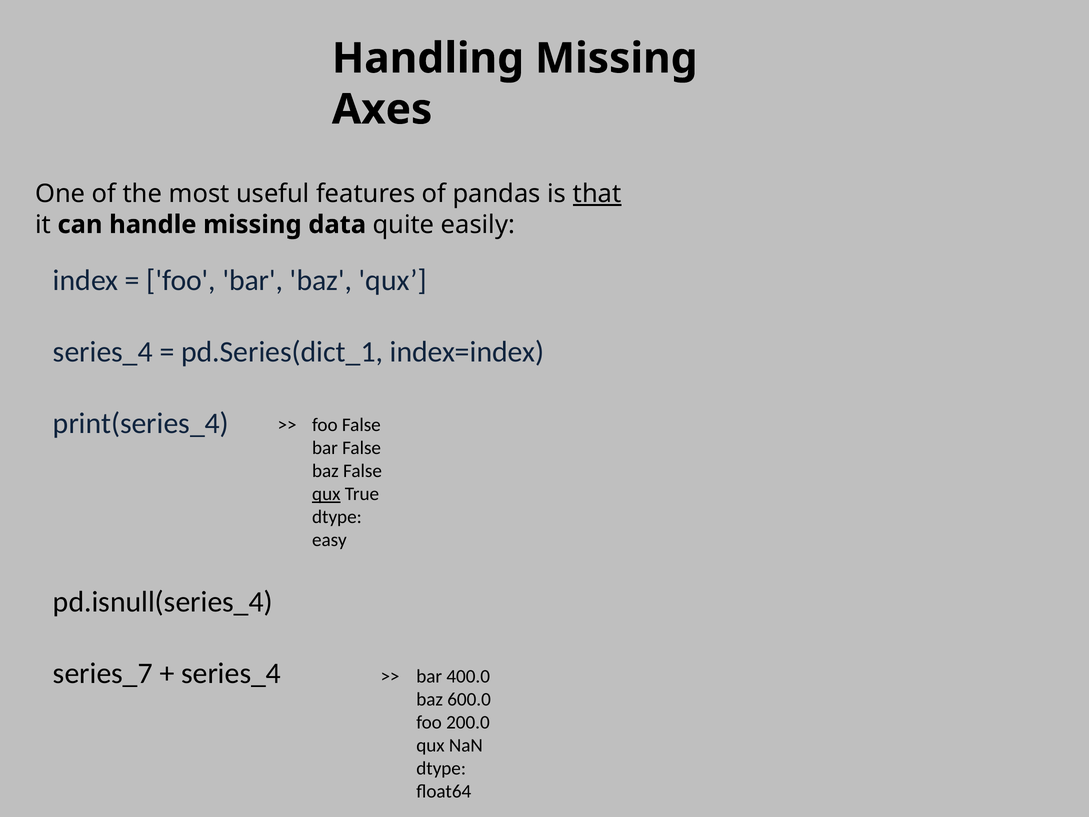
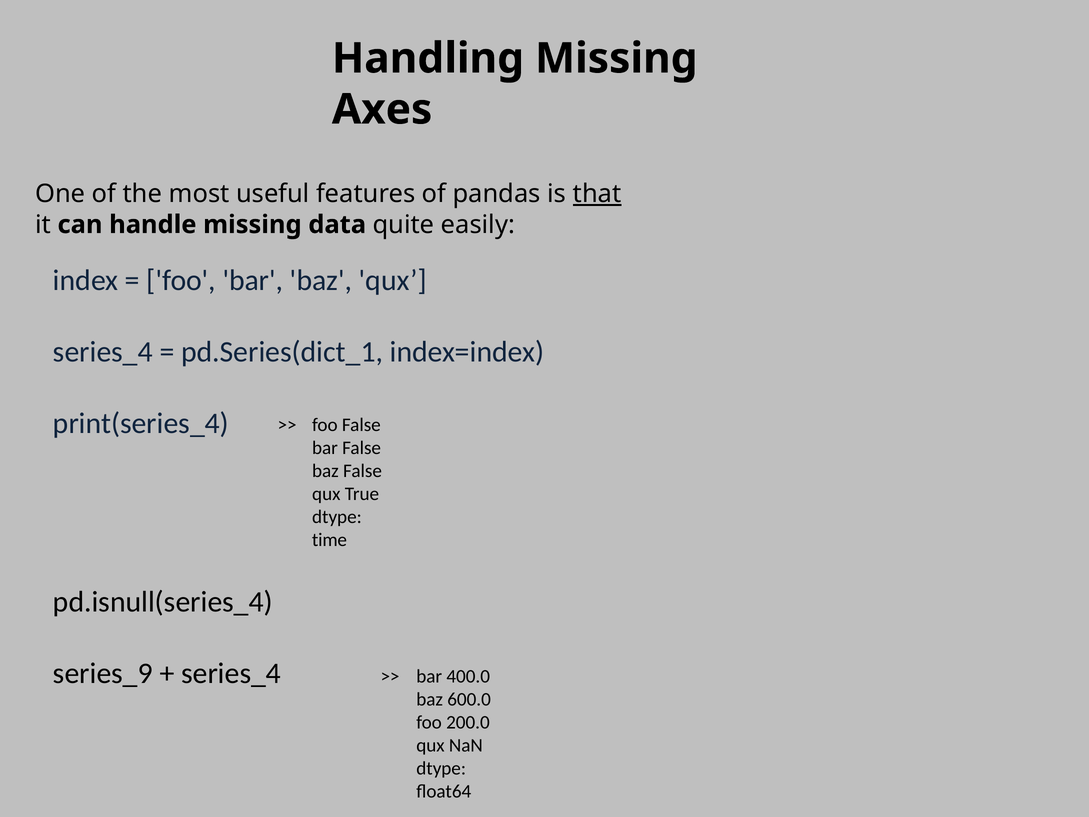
qux underline: present -> none (326, 494)
easy: easy -> time (329, 540)
series_7: series_7 -> series_9 (103, 673)
